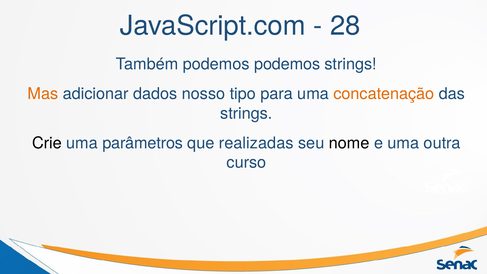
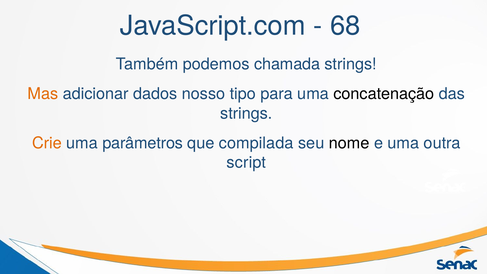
28: 28 -> 68 (345, 26)
podemos podemos: podemos -> chamada (287, 64)
concatenação colour: orange -> black (384, 94)
Crie colour: black -> orange (47, 143)
realizadas: realizadas -> compilada (256, 143)
curso: curso -> script (246, 163)
